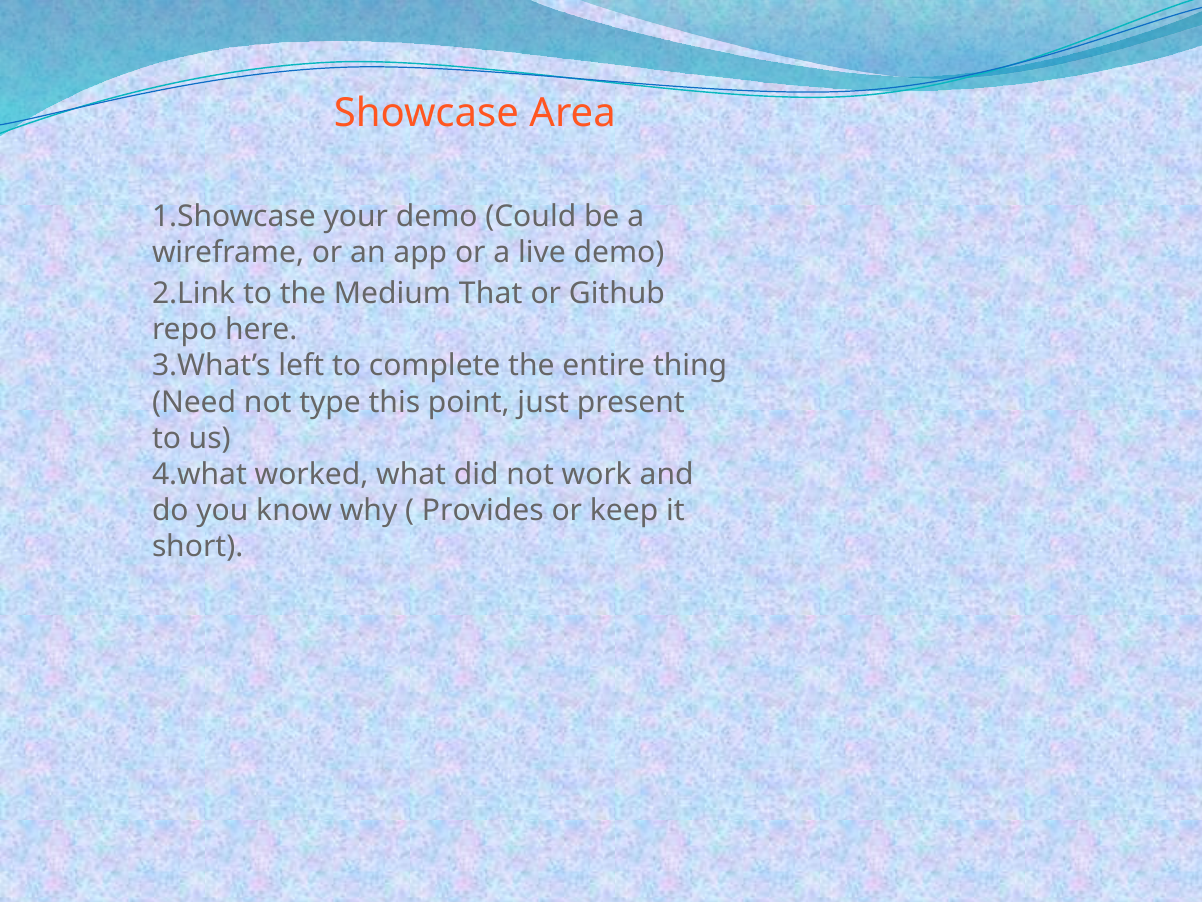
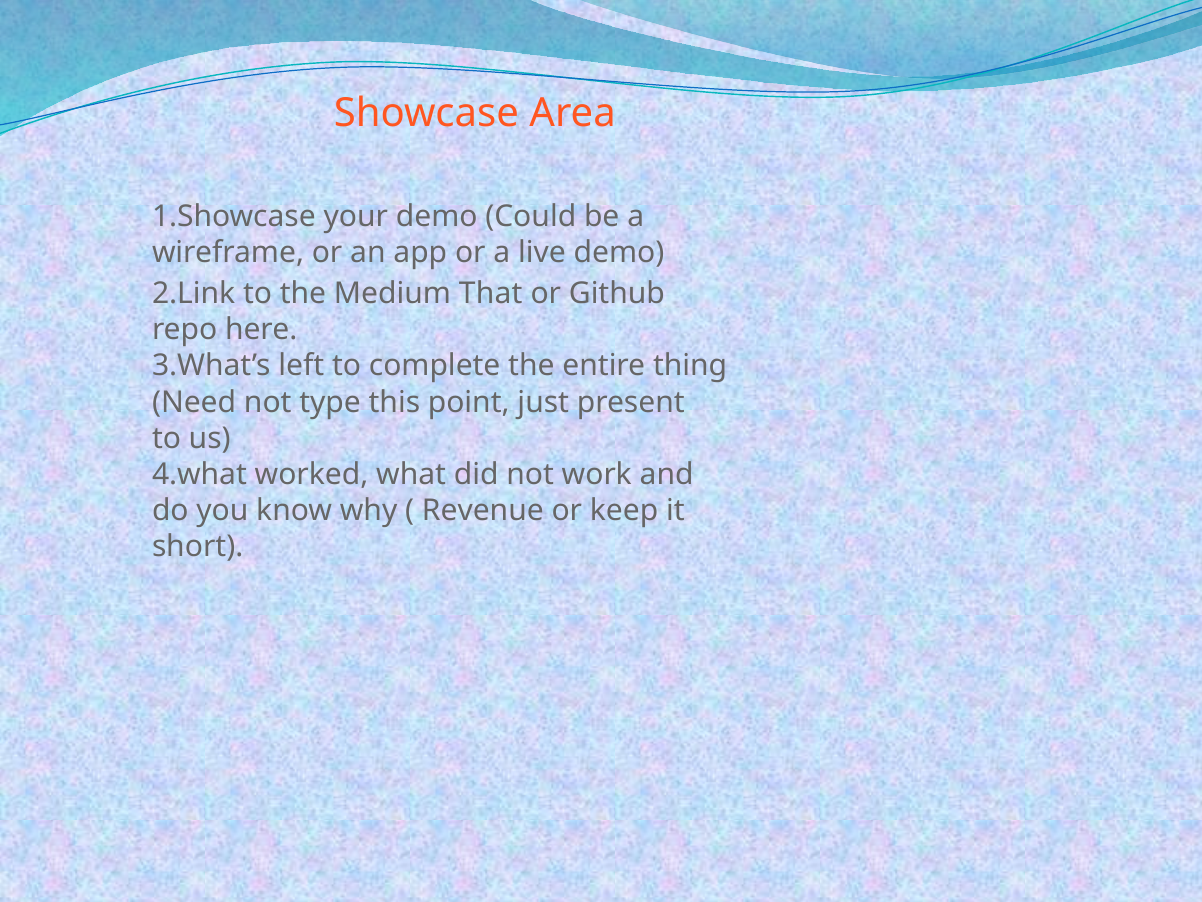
Provides: Provides -> Revenue (483, 510)
